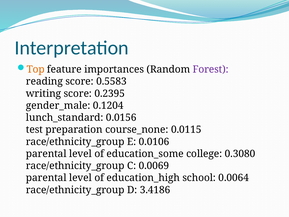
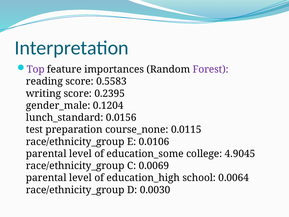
Top colour: orange -> purple (36, 69)
0.3080: 0.3080 -> 4.9045 (240, 154)
3.4186: 3.4186 -> 0.0030 (155, 190)
